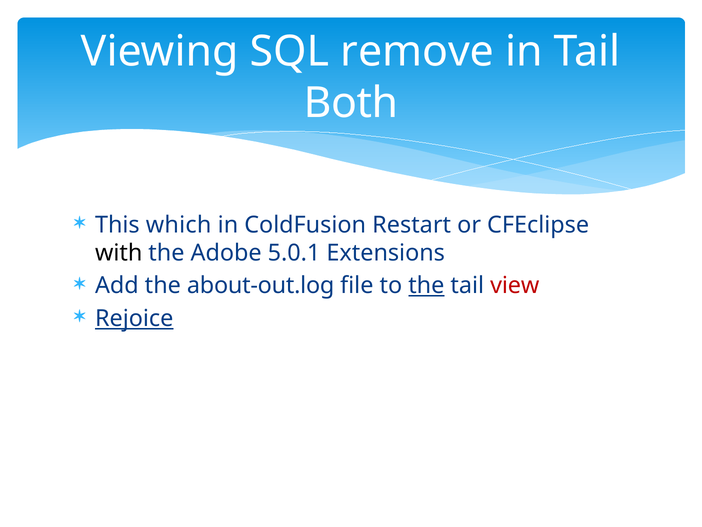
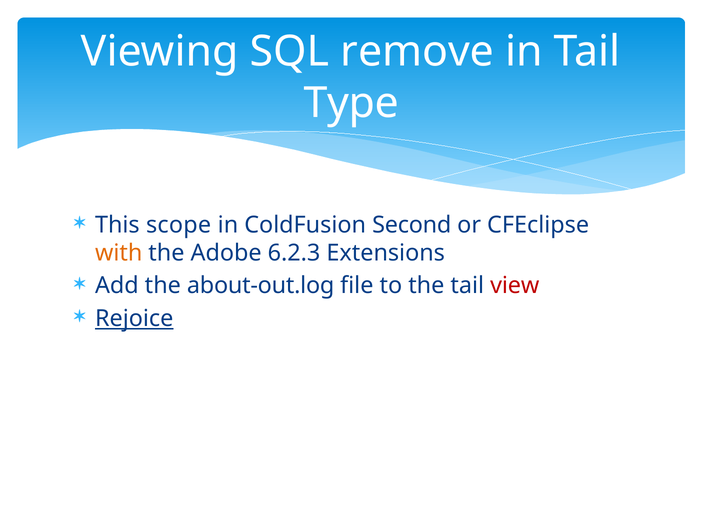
Both: Both -> Type (351, 103)
which: which -> scope (179, 225)
Restart: Restart -> Second (412, 225)
with colour: black -> orange (119, 253)
5.0.1: 5.0.1 -> 6.2.3 (294, 253)
the underline: present -> none (426, 285)
